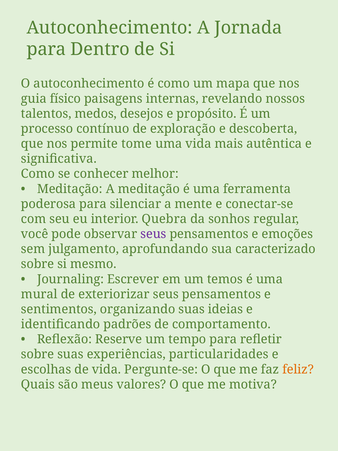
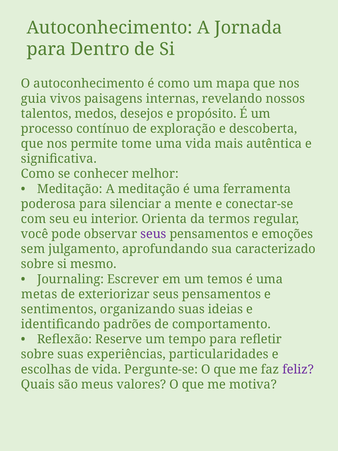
físico: físico -> vivos (65, 99)
Quebra: Quebra -> Orienta (164, 219)
sonhos: sonhos -> termos (229, 219)
mural: mural -> metas (39, 294)
feliz colour: orange -> purple (298, 369)
